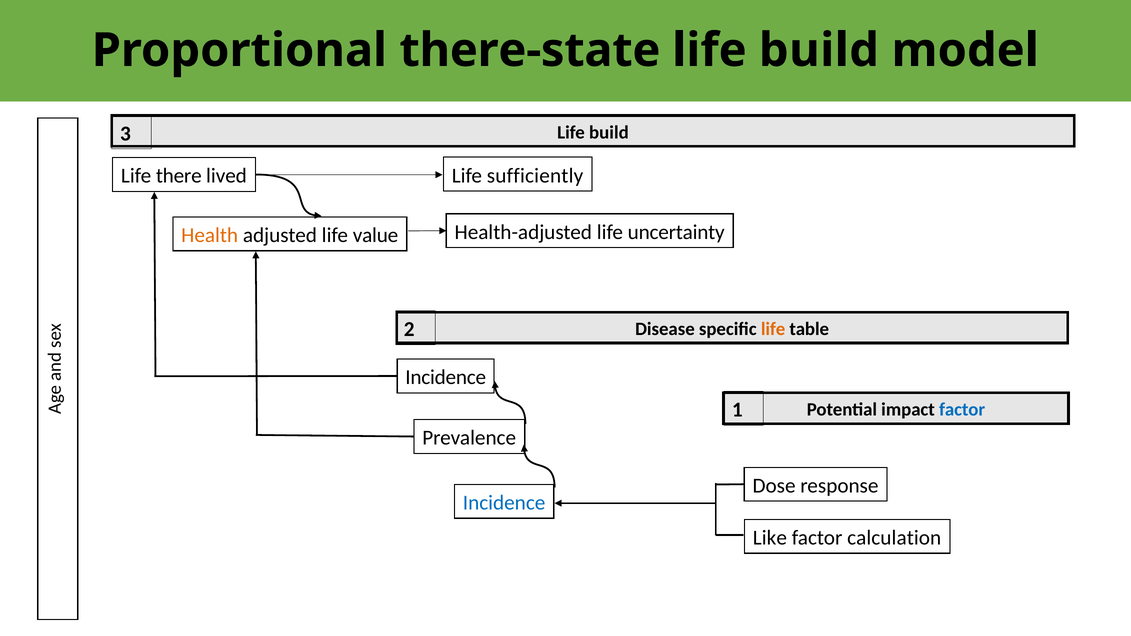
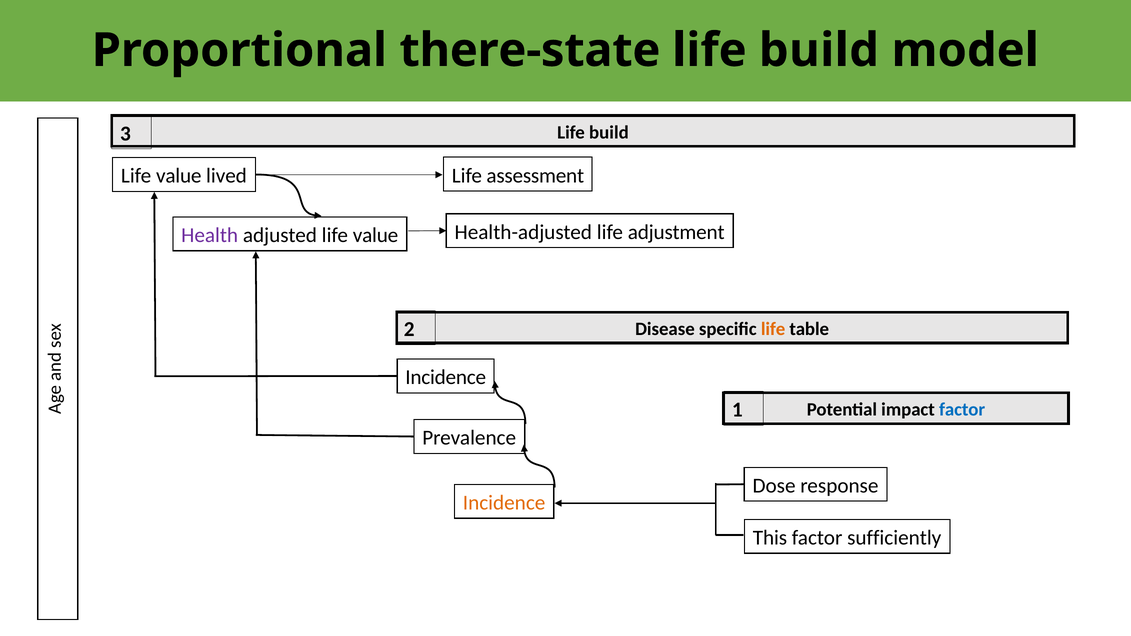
sufficiently: sufficiently -> assessment (535, 176)
there: there -> value (179, 176)
uncertainty: uncertainty -> adjustment (676, 232)
Health colour: orange -> purple (210, 236)
Incidence colour: blue -> orange (504, 503)
Like: Like -> This (770, 538)
calculation: calculation -> sufficiently (894, 538)
